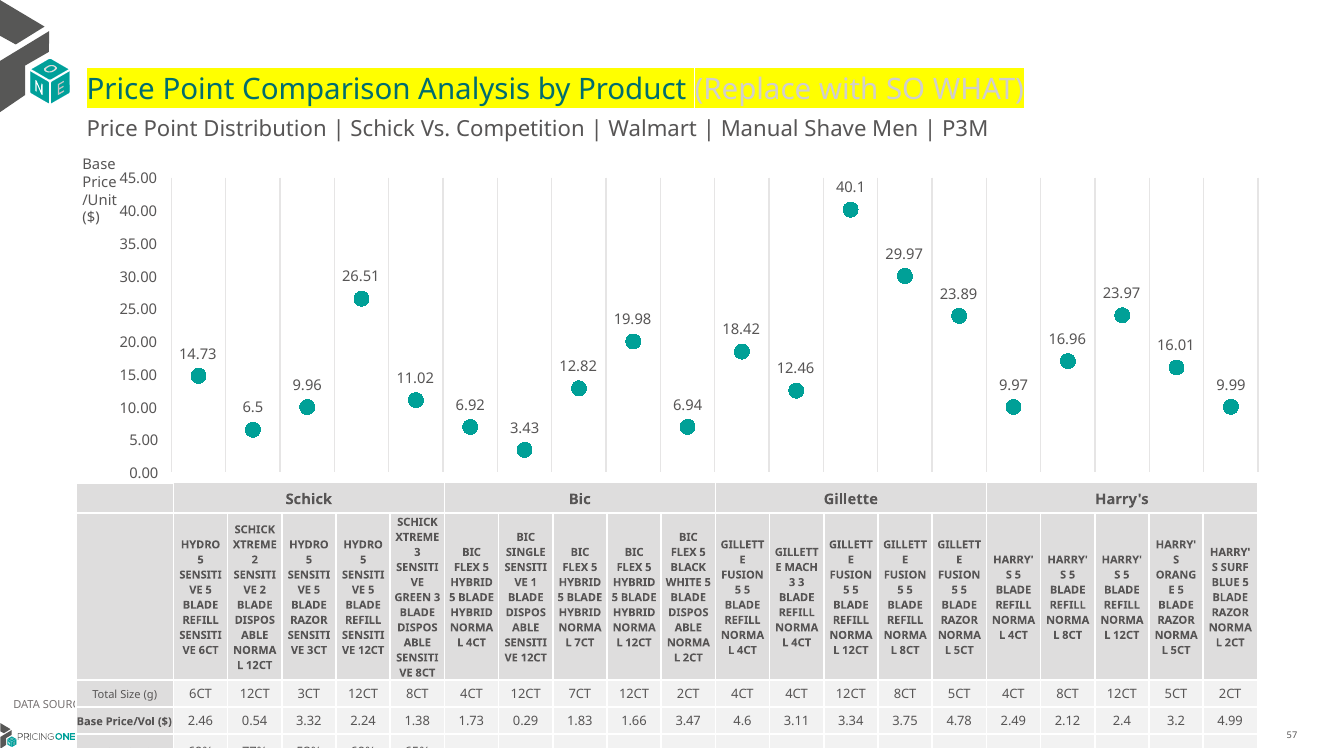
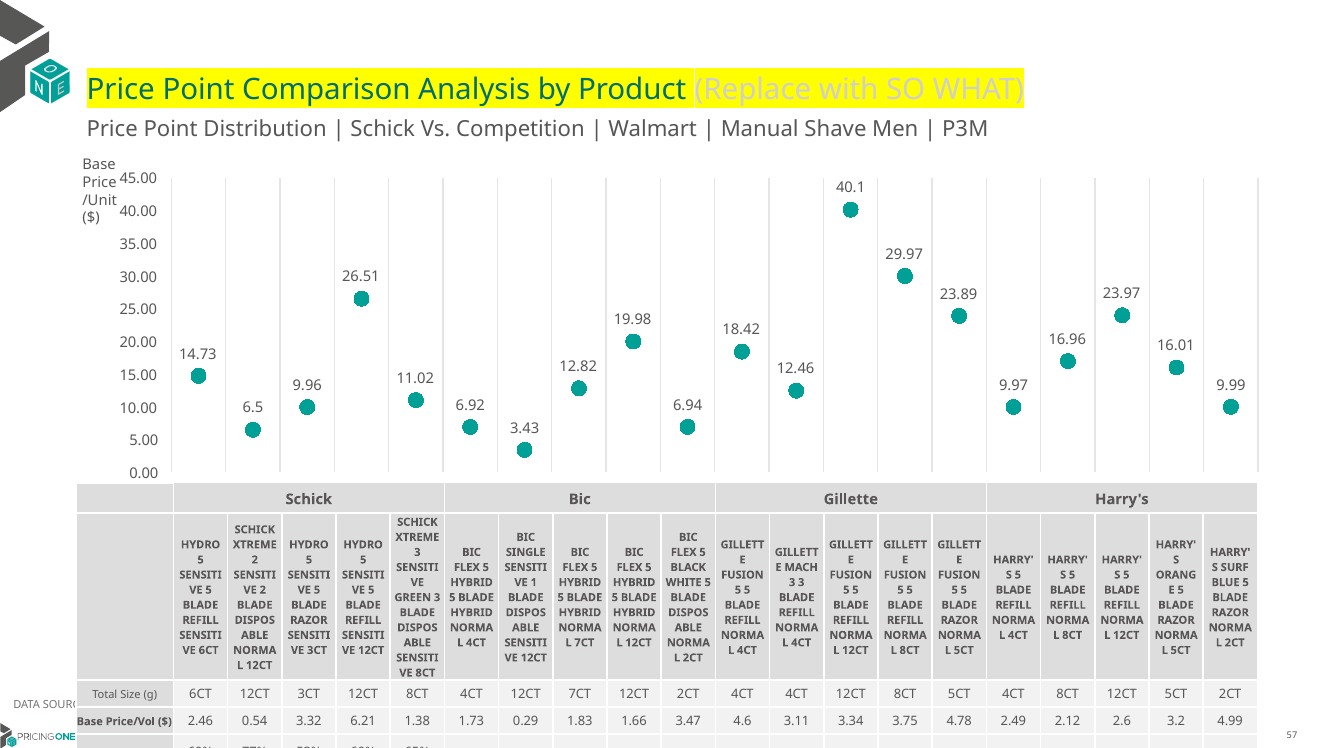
2.24: 2.24 -> 6.21 (363, 722)
2.4: 2.4 -> 2.6 (1122, 722)
